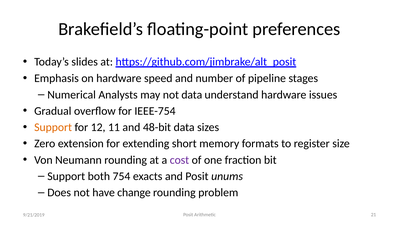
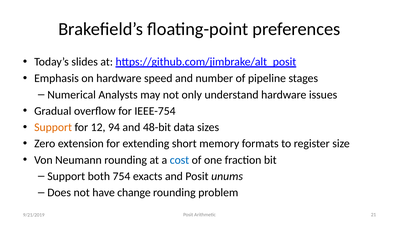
not data: data -> only (192, 95)
11: 11 -> 94 (114, 127)
cost colour: purple -> blue (179, 160)
